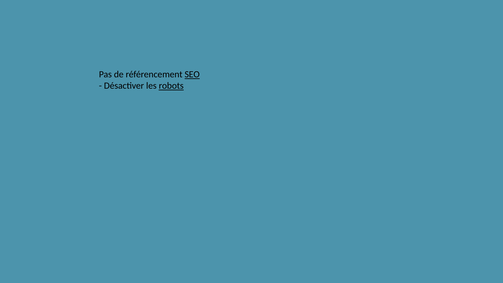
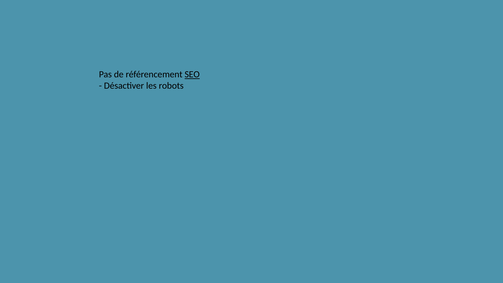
robots underline: present -> none (171, 86)
